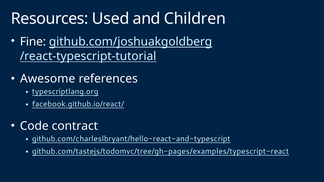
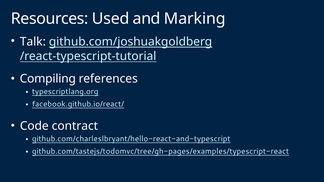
Children: Children -> Marking (195, 19)
Fine: Fine -> Talk (33, 42)
Awesome: Awesome -> Compiling (48, 79)
